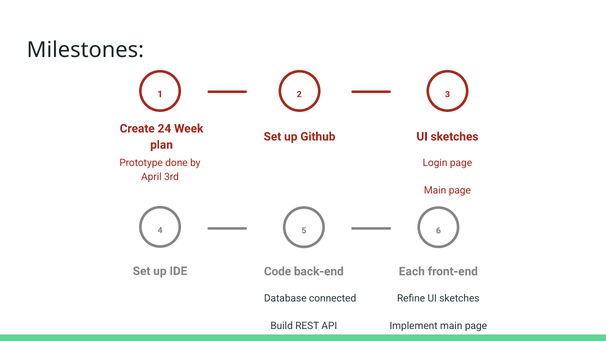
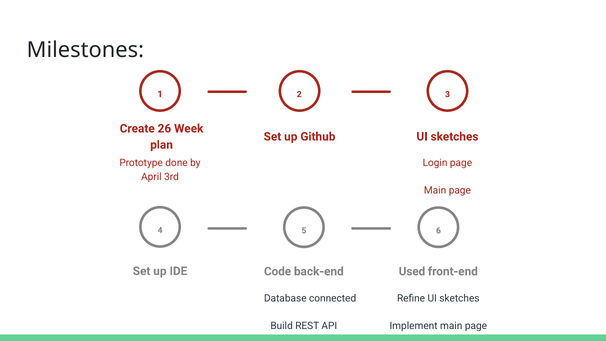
24: 24 -> 26 (164, 128)
Each: Each -> Used (412, 271)
